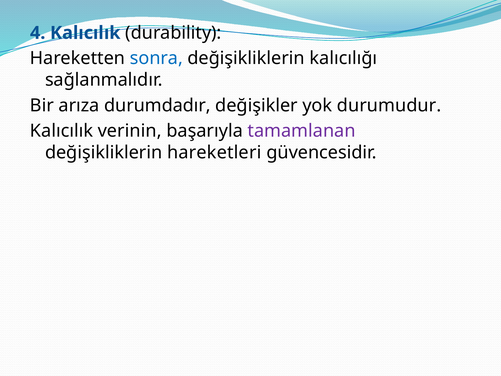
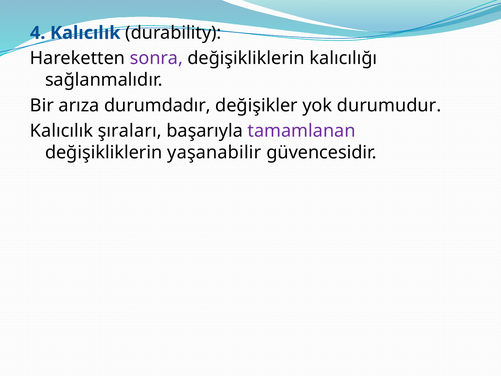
sonra colour: blue -> purple (156, 58)
verinin: verinin -> şıraları (130, 131)
hareketleri: hareketleri -> yaşanabilir (214, 152)
